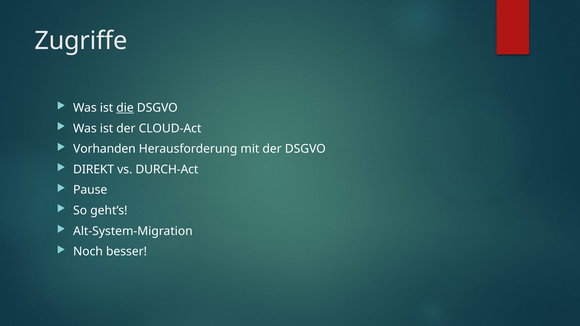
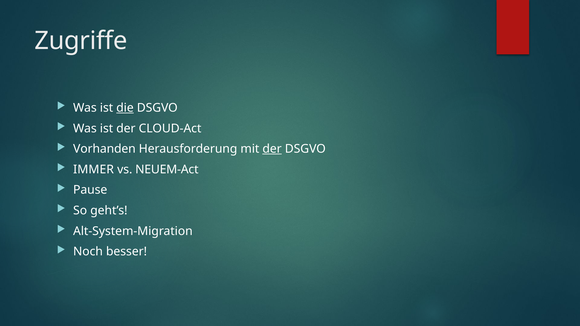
der underline: none -> present (272, 149)
DIREKT: DIREKT -> IMMER (94, 170)
DURCH-Act: DURCH-Act -> NEUEM-Act (167, 170)
